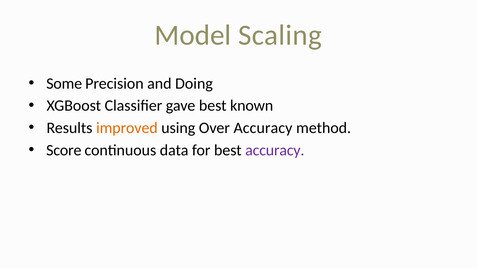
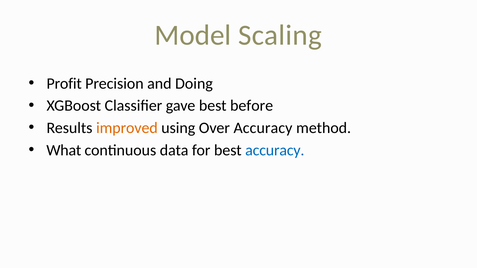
Some: Some -> Profit (64, 84)
known: known -> before (252, 106)
Score: Score -> What (64, 150)
accuracy colour: purple -> blue (275, 150)
